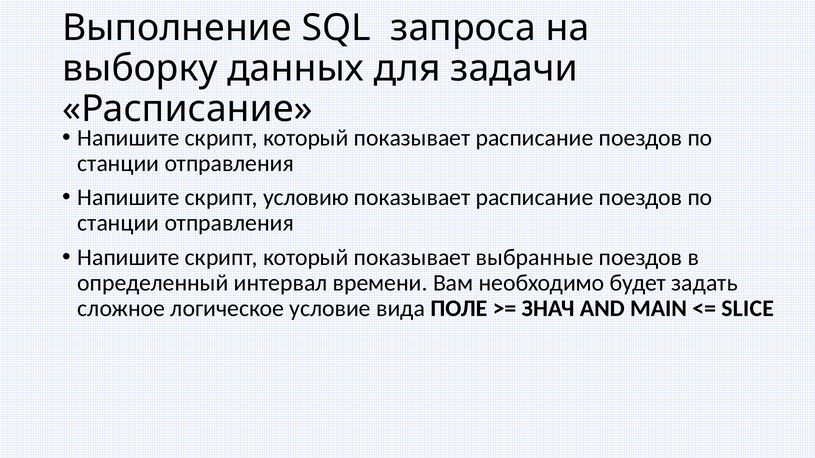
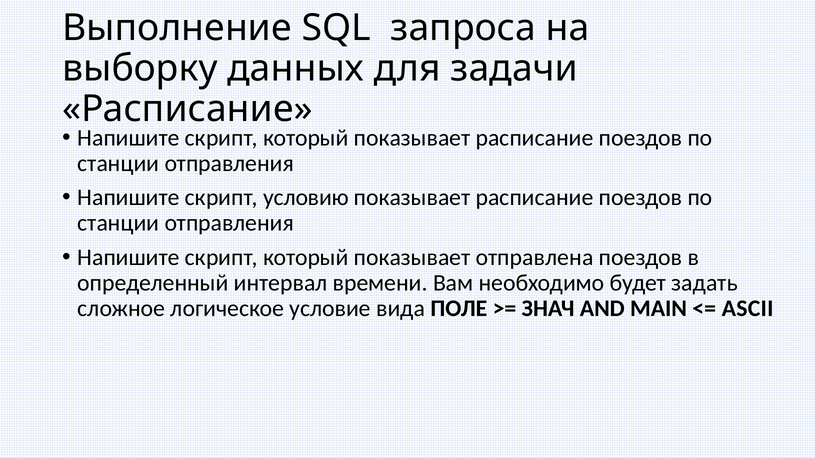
выбранные: выбранные -> отправлена (535, 257)
SLICE: SLICE -> ASCII (748, 309)
